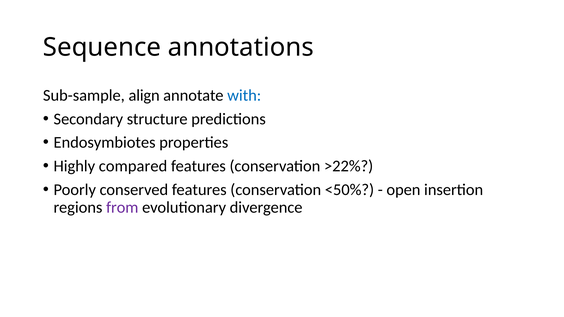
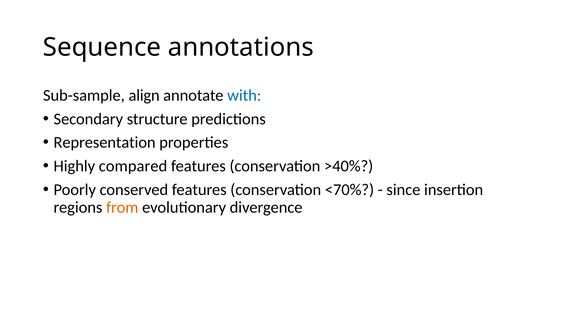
Endosymbiotes: Endosymbiotes -> Representation (105, 143)
>22%: >22% -> >40% (349, 166)
<50%: <50% -> <70% (349, 190)
open: open -> since (403, 190)
from colour: purple -> orange (122, 208)
